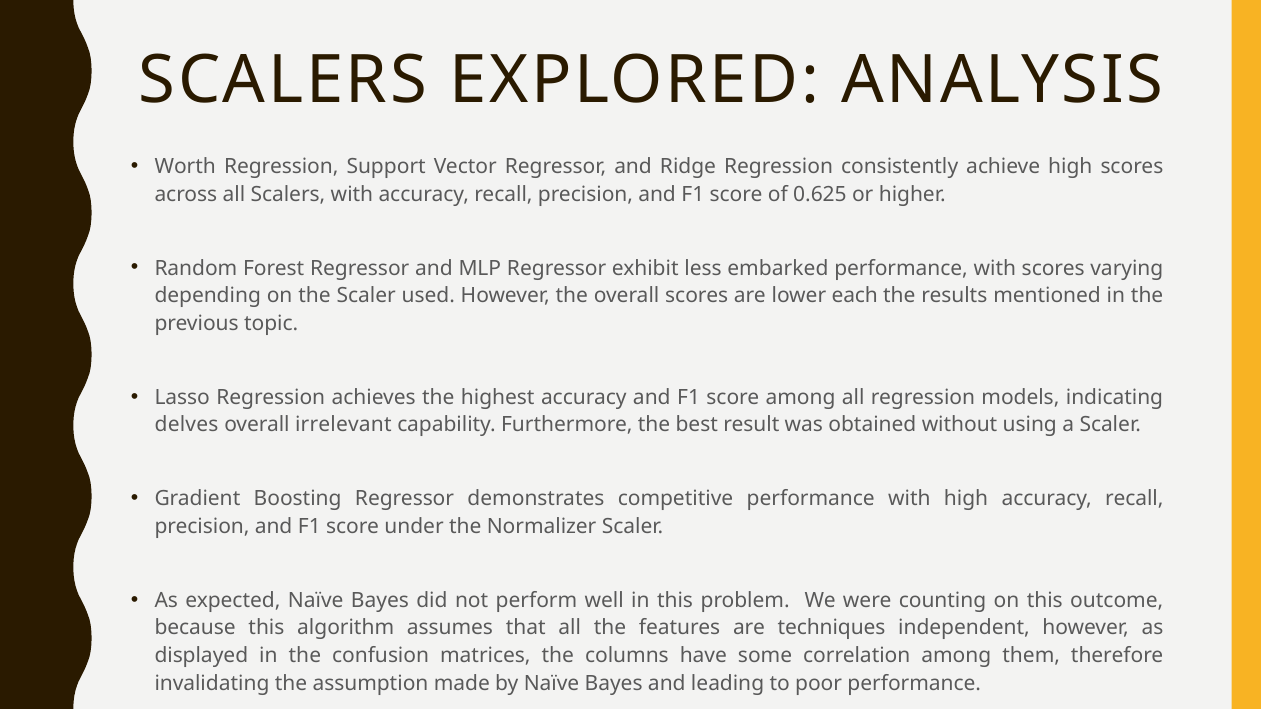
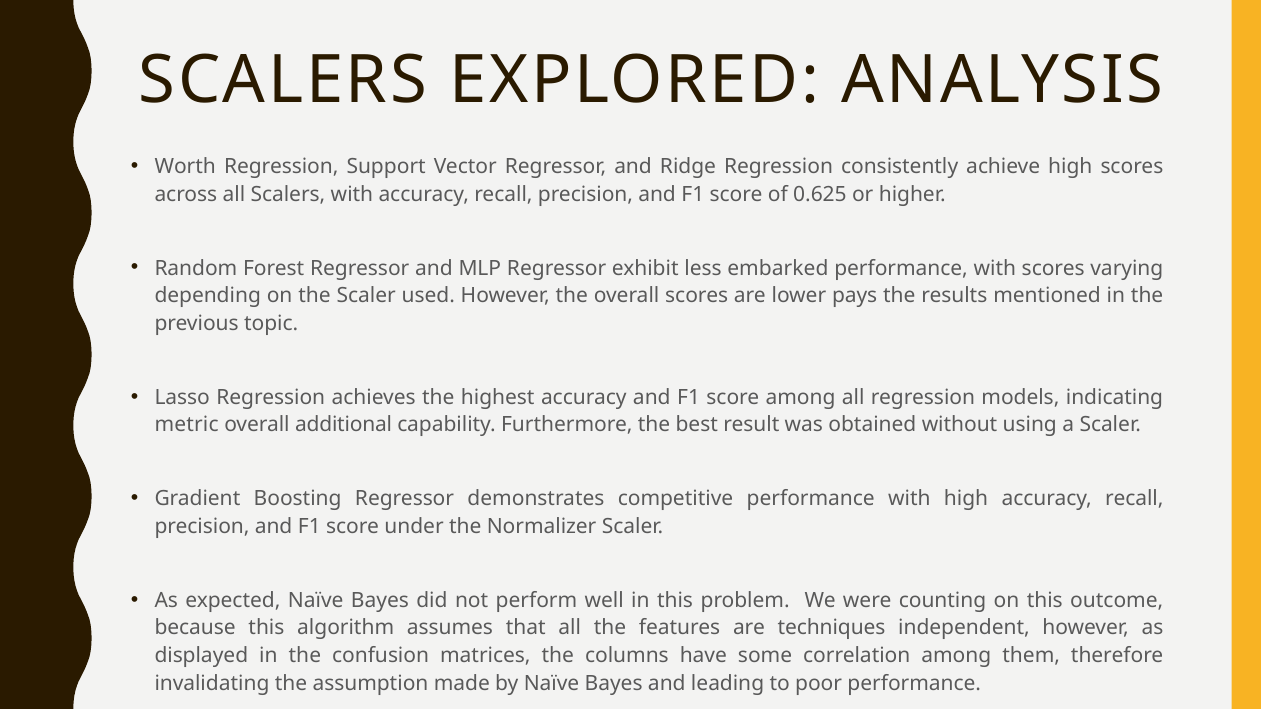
each: each -> pays (855, 296)
delves: delves -> metric (187, 425)
irrelevant: irrelevant -> additional (344, 425)
